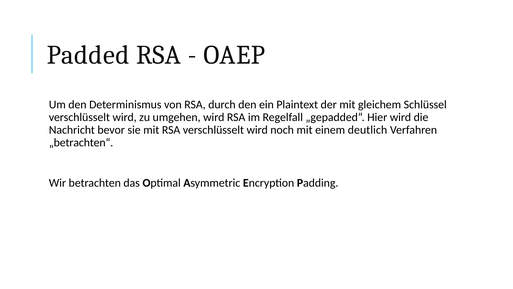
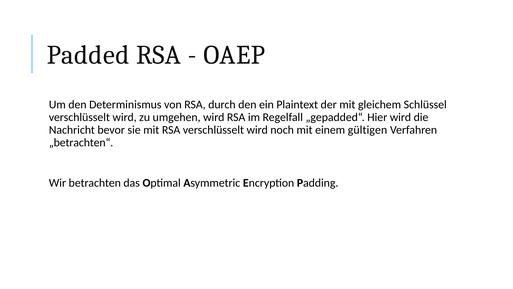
deutlich: deutlich -> gültigen (367, 130)
